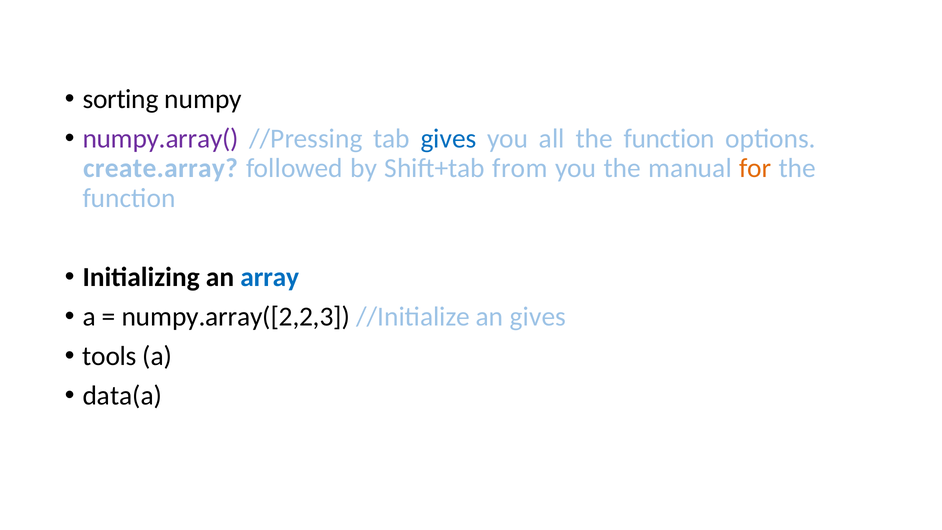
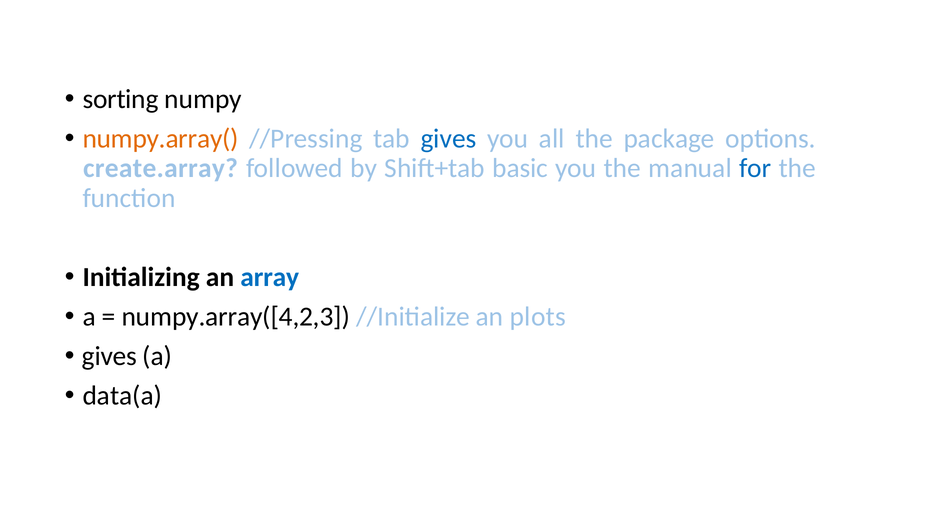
numpy.array( colour: purple -> orange (161, 139)
all the function: function -> package (669, 139)
from: from -> basic (520, 168)
for colour: orange -> blue (755, 168)
numpy.array([2,2,3: numpy.array([2,2,3 -> numpy.array([4,2,3 (236, 316)
an gives: gives -> plots (538, 316)
tools: tools -> gives (109, 356)
